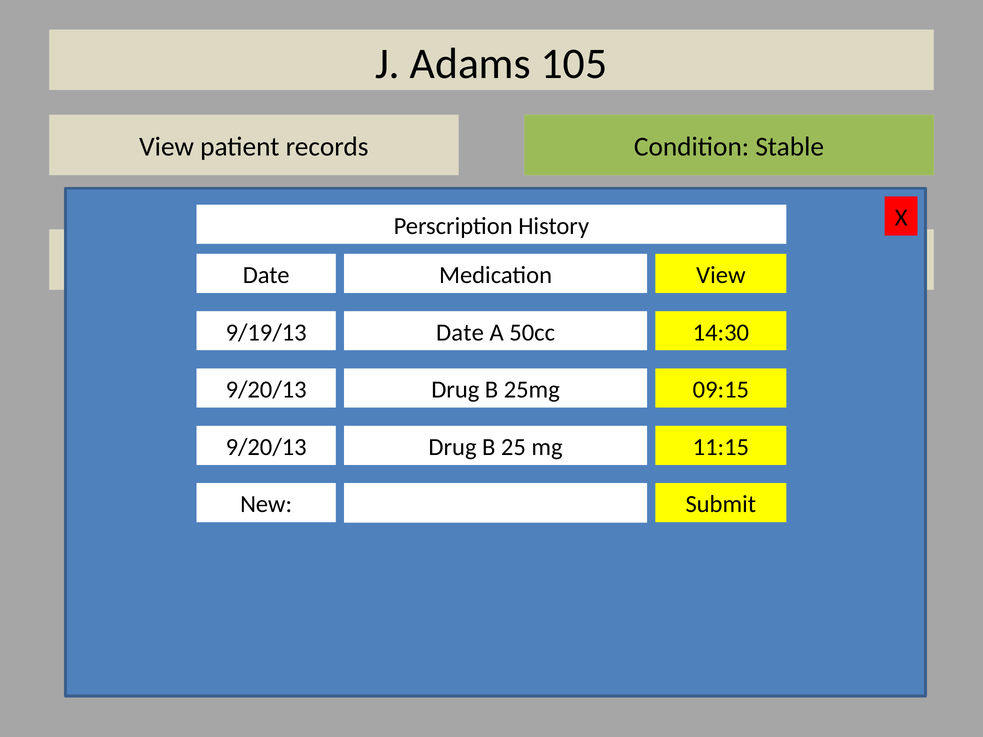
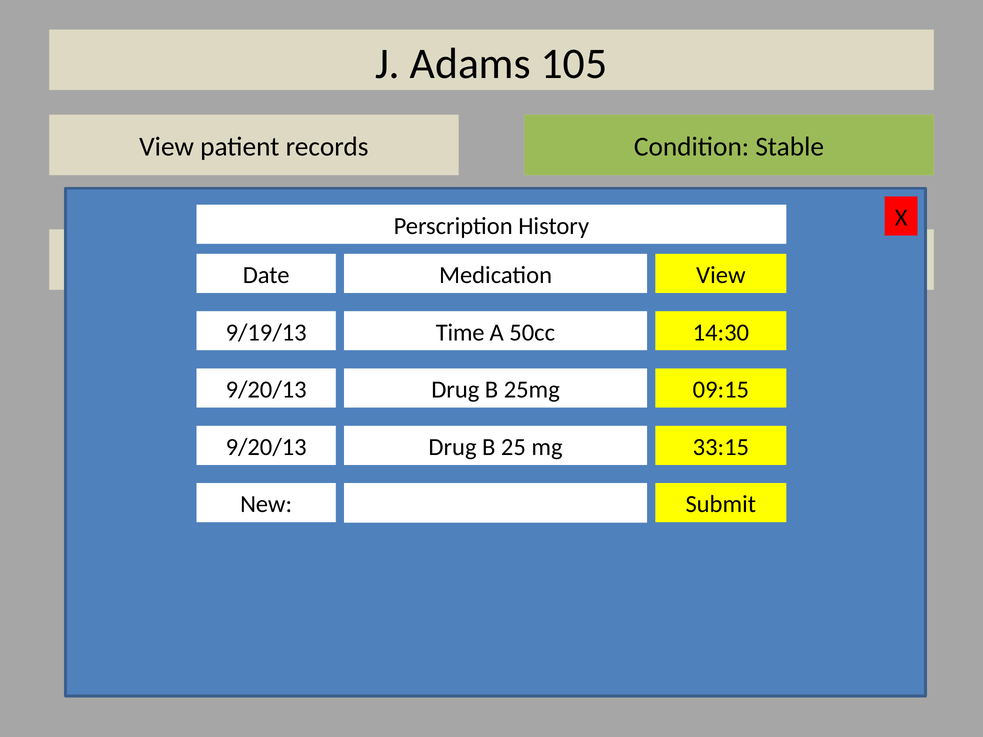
9/19/13 Date: Date -> Time (460, 333)
11:15: 11:15 -> 33:15 (721, 447)
